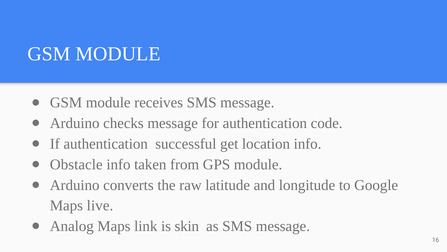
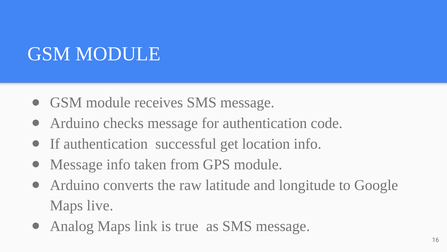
Obstacle: Obstacle -> Message (76, 164)
skin: skin -> true (187, 226)
